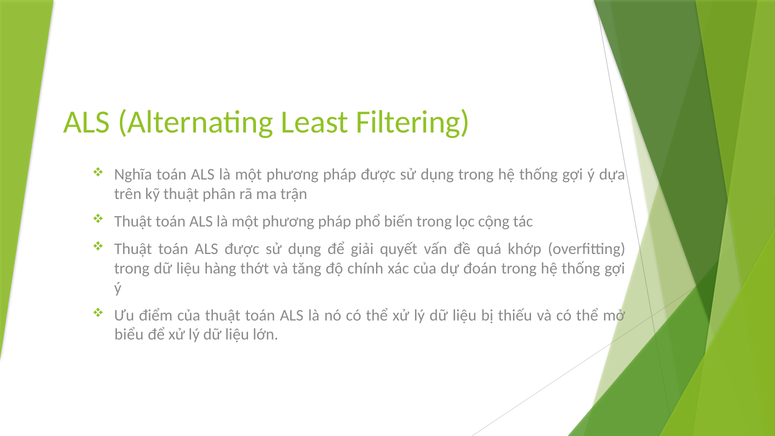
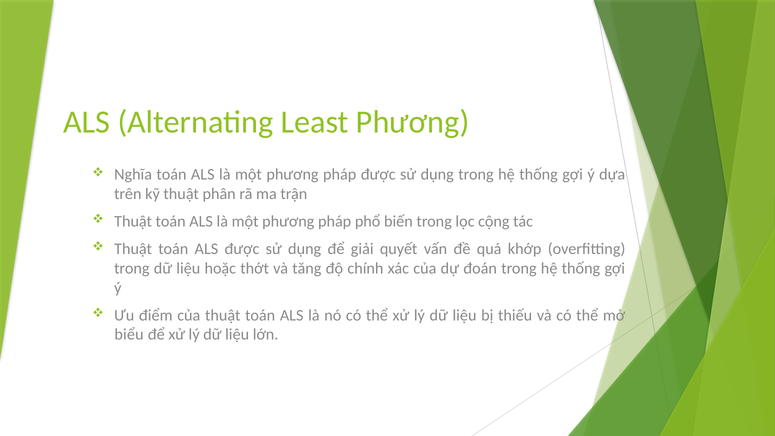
Least Filtering: Filtering -> Phương (413, 122)
hàng: hàng -> hoặc (220, 268)
